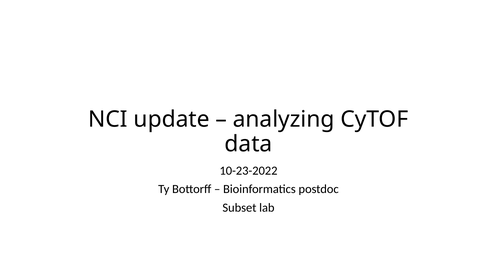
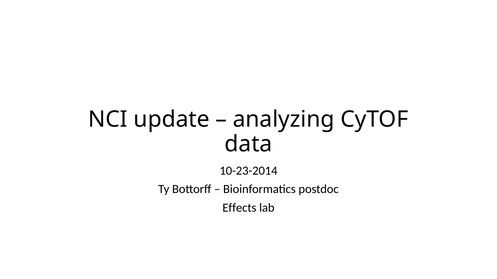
10-23-2022: 10-23-2022 -> 10-23-2014 (248, 171)
Subset: Subset -> Effects (239, 208)
